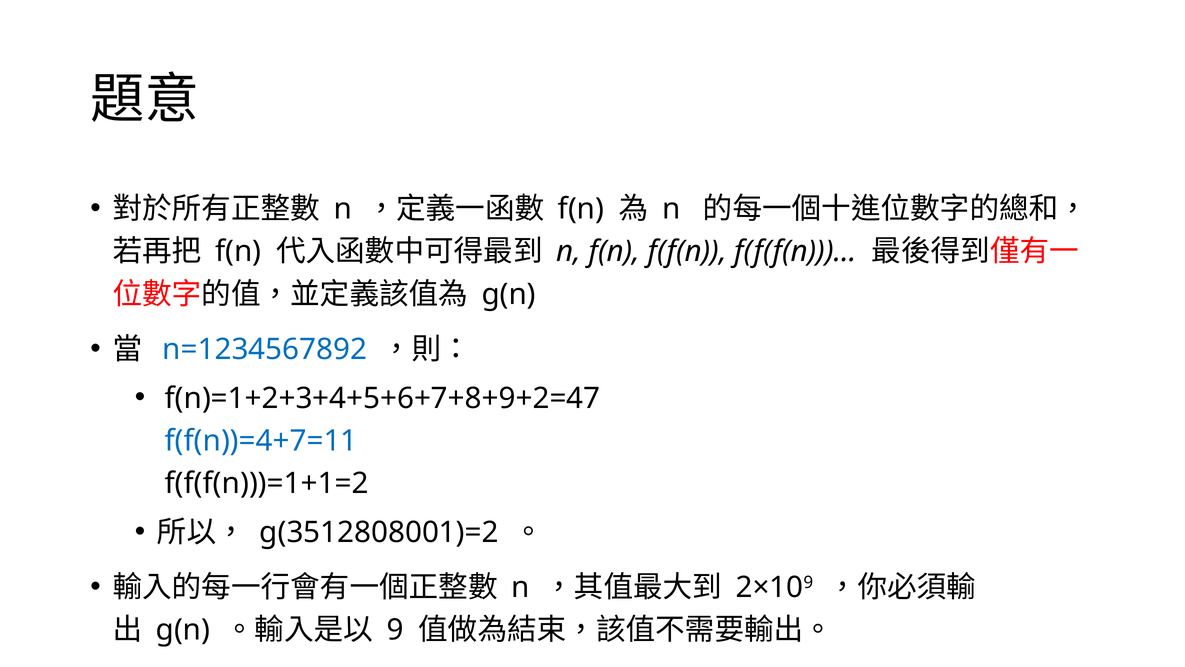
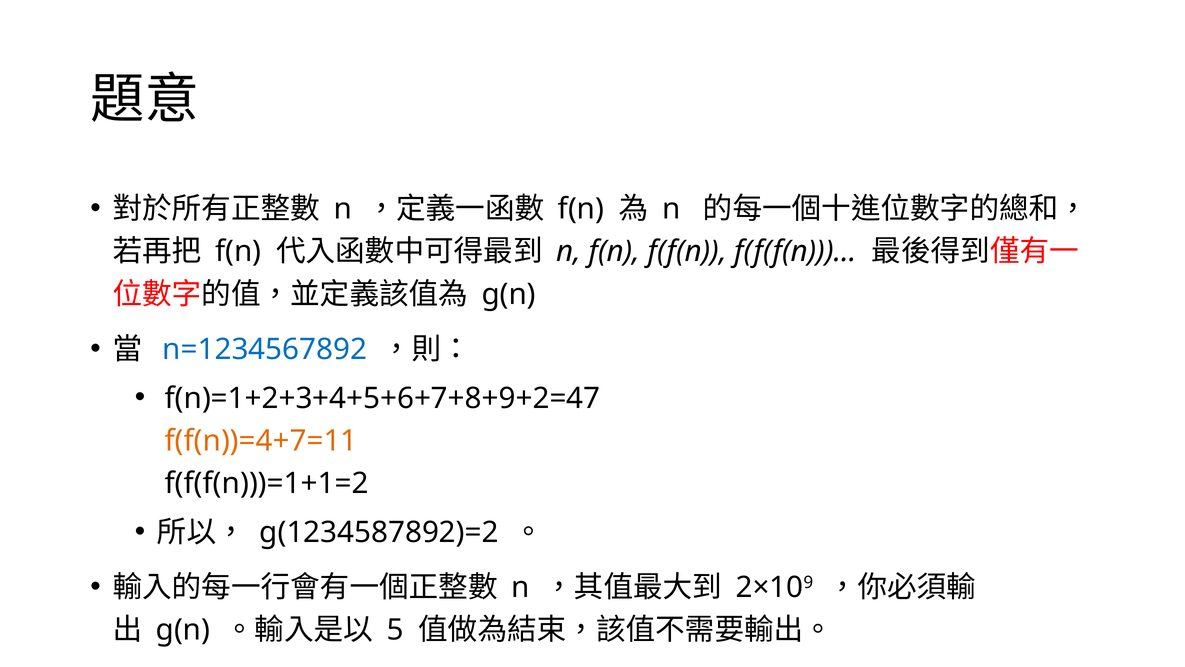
f(f(n))=4+7=11 colour: blue -> orange (261, 441)
g(3512808001)=2: g(3512808001)=2 -> g(1234587892)=2 (379, 532)
9: 9 -> 5 (395, 630)
